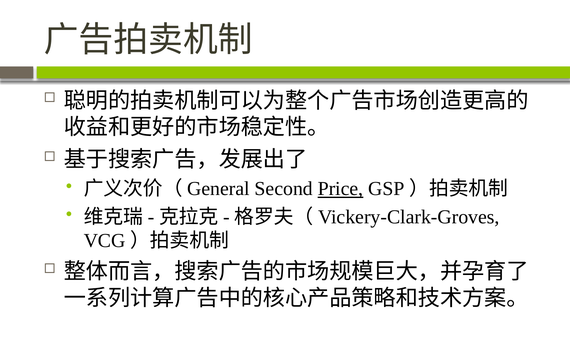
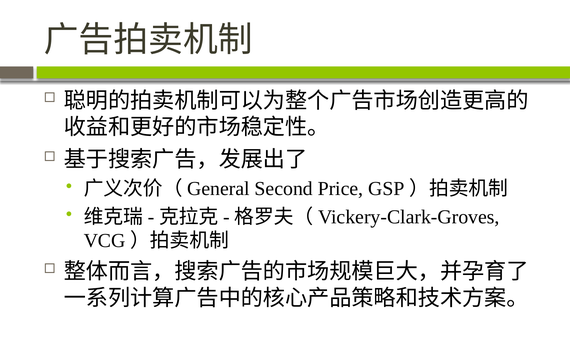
Price underline: present -> none (340, 189)
